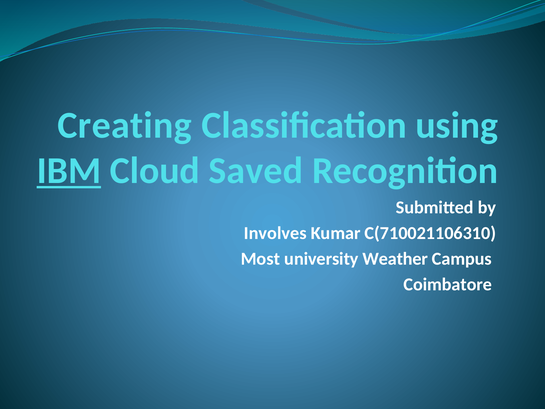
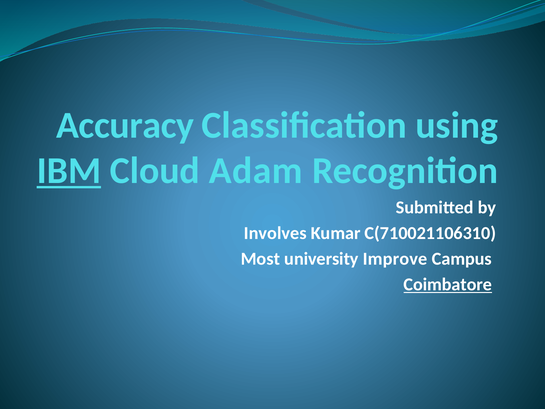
Creating: Creating -> Accuracy (125, 125)
Saved: Saved -> Adam (256, 171)
Weather: Weather -> Improve (395, 259)
Coimbatore underline: none -> present (448, 284)
